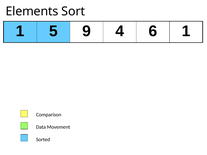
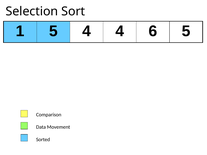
Elements: Elements -> Selection (32, 11)
5 9: 9 -> 4 (87, 31)
6 1: 1 -> 5 (186, 31)
